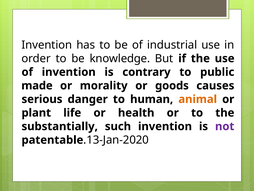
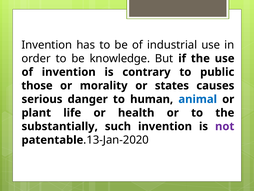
made: made -> those (37, 85)
goods: goods -> states (172, 85)
animal colour: orange -> blue (198, 99)
